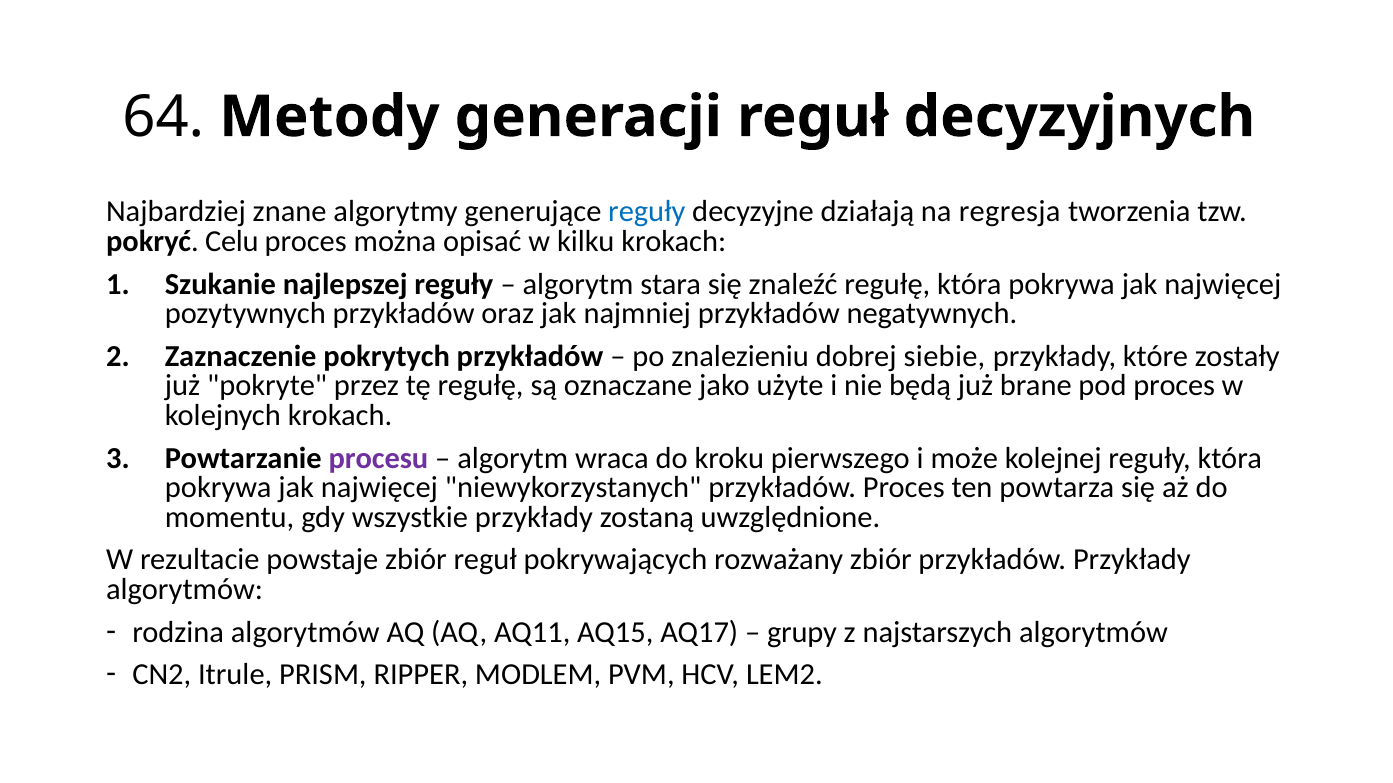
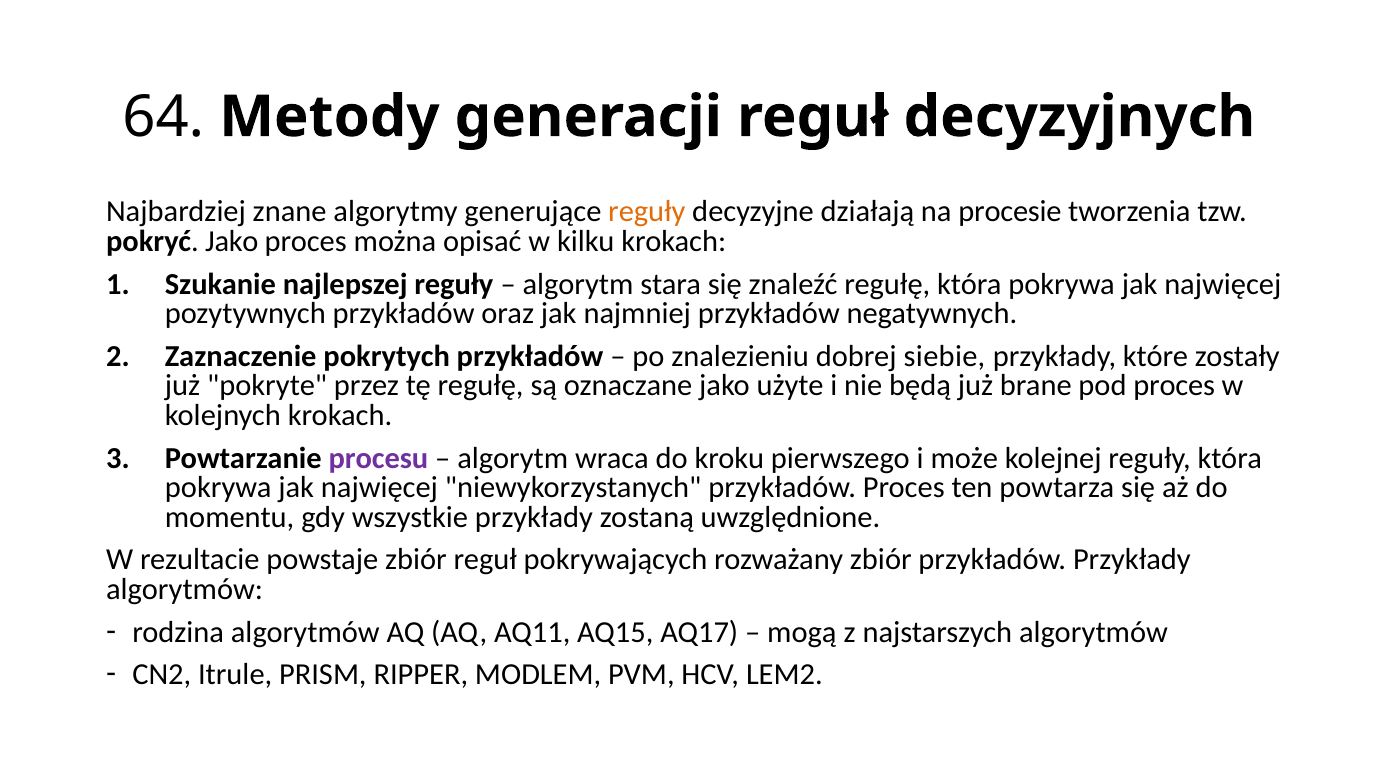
reguły colour: blue -> orange (647, 212)
regresja: regresja -> procesie (1010, 212)
pokryć Celu: Celu -> Jako (232, 242)
grupy: grupy -> mogą (802, 633)
